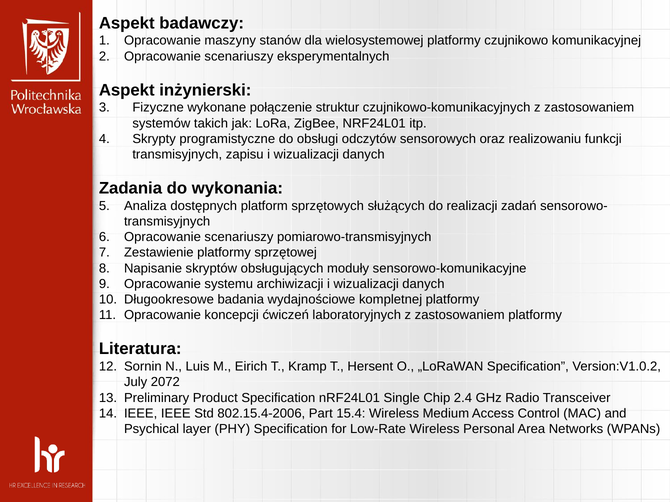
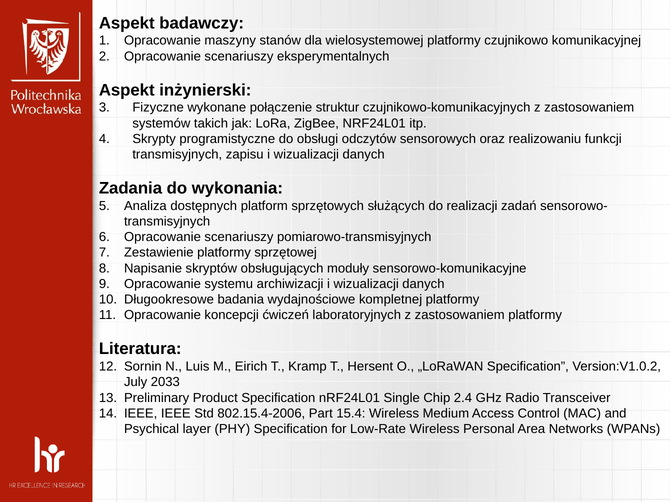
2072: 2072 -> 2033 (165, 383)
